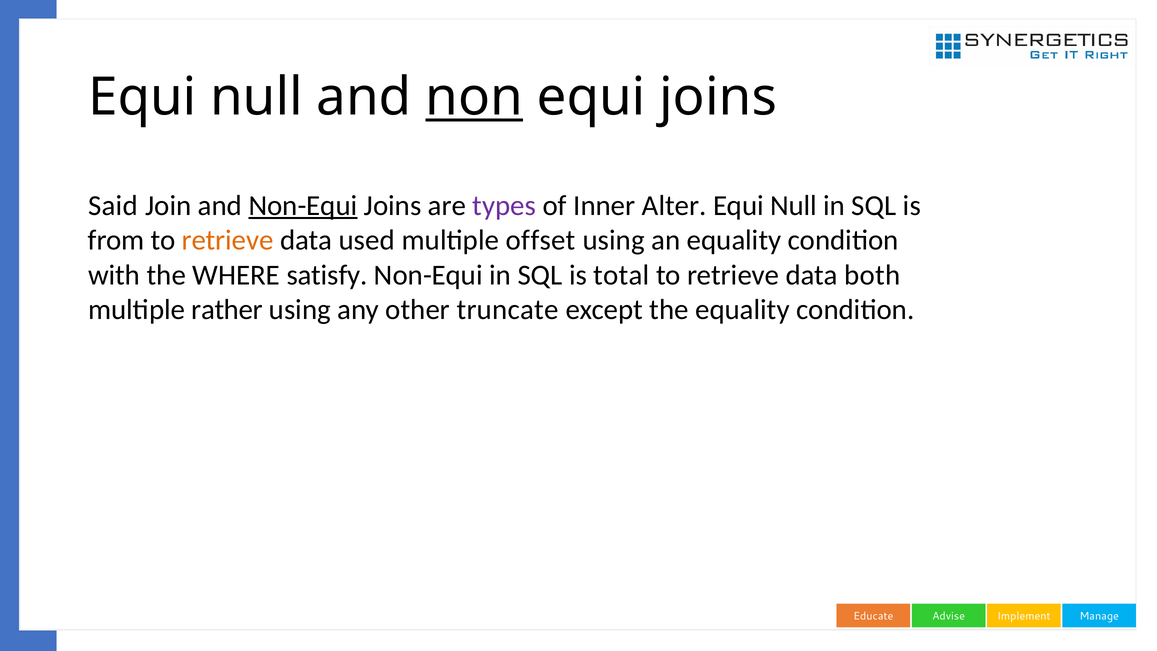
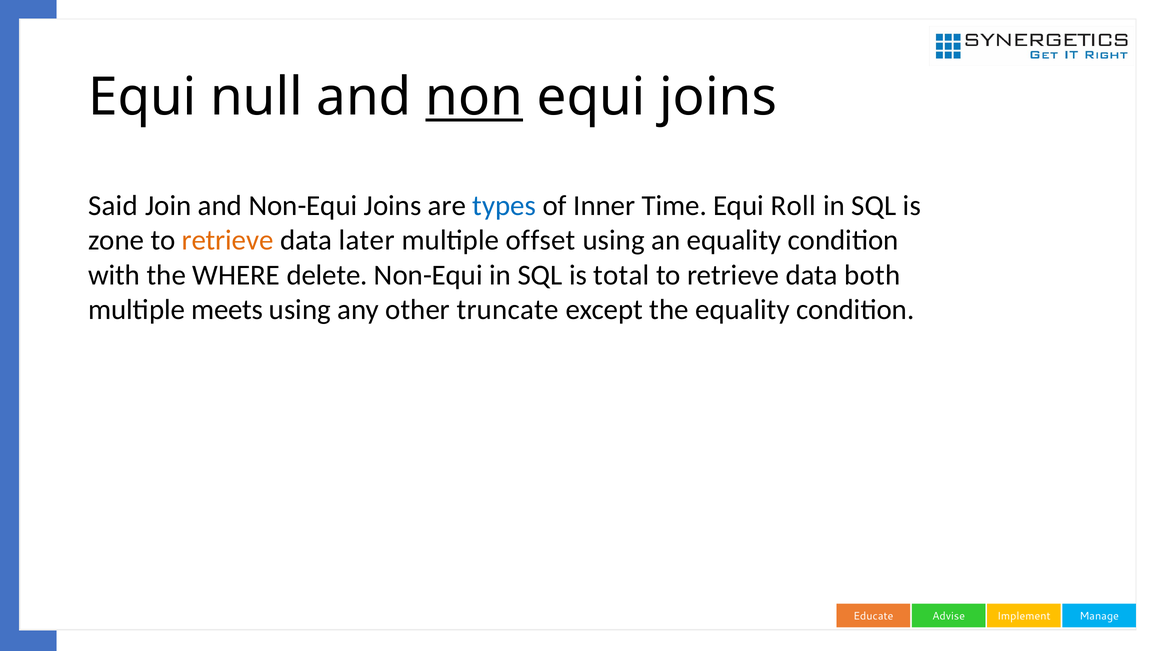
Non-Equi underline: present -> none (303, 205)
types colour: purple -> blue (504, 205)
Alter: Alter -> Time (674, 205)
Null: Null -> Roll (793, 205)
from: from -> zone (116, 240)
used: used -> later (367, 240)
satisfy: satisfy -> delete (327, 275)
rather: rather -> meets (227, 310)
